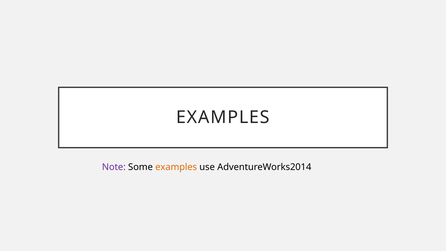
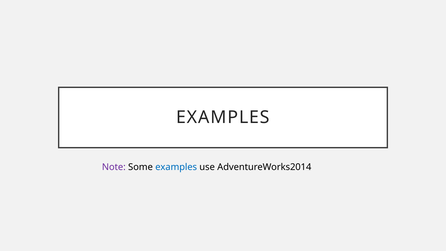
examples colour: orange -> blue (176, 167)
